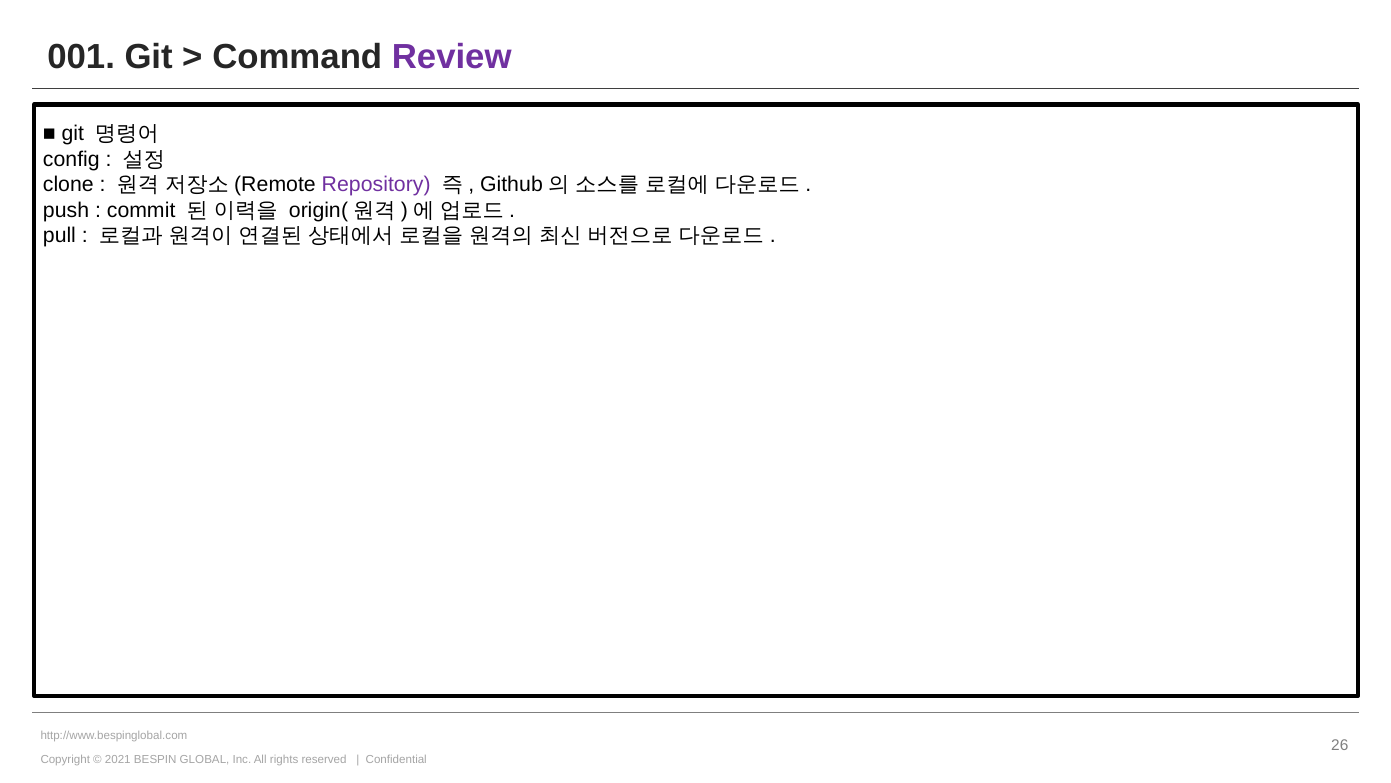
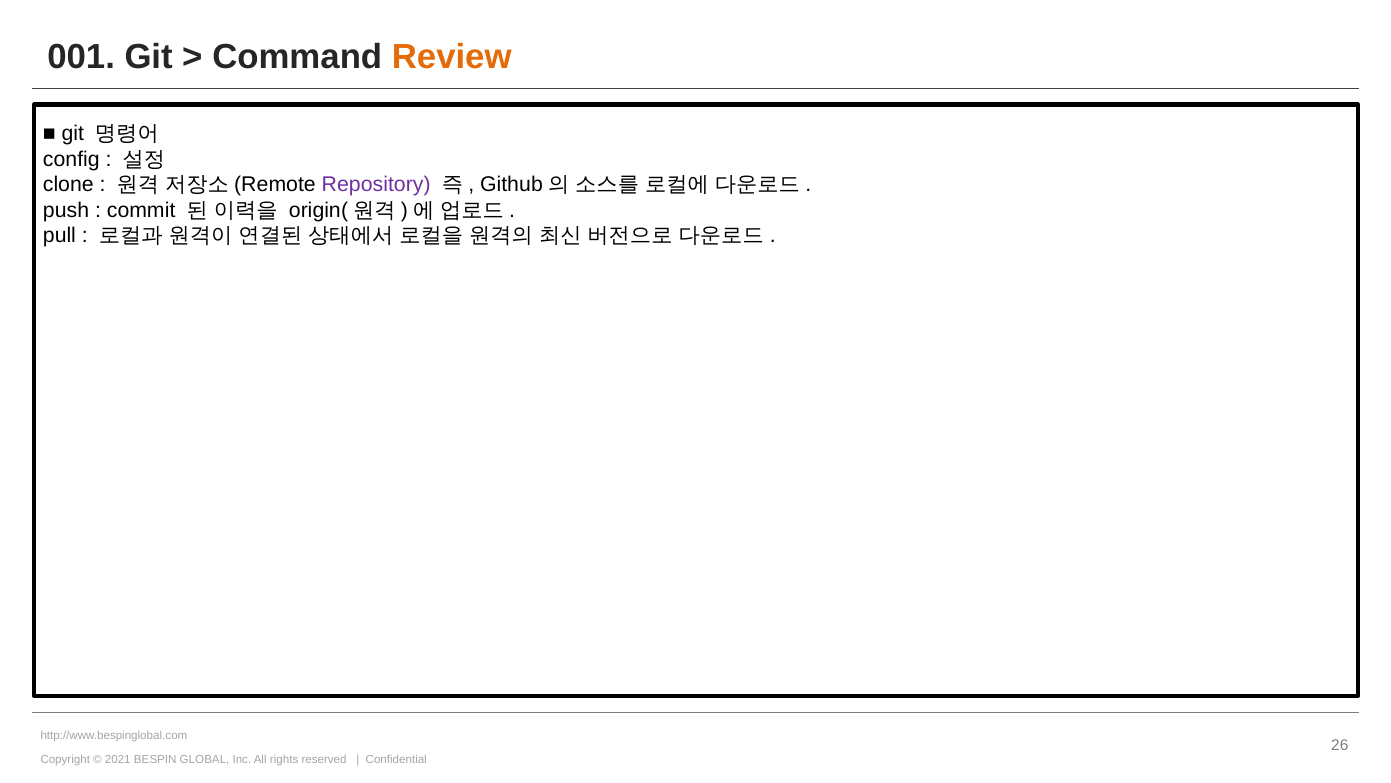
Review colour: purple -> orange (452, 57)
